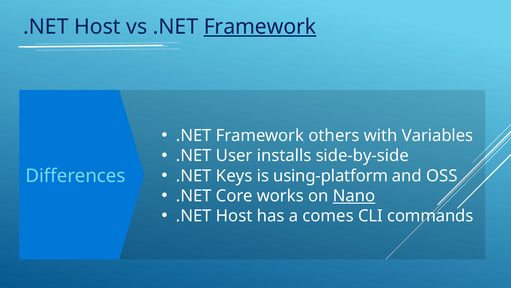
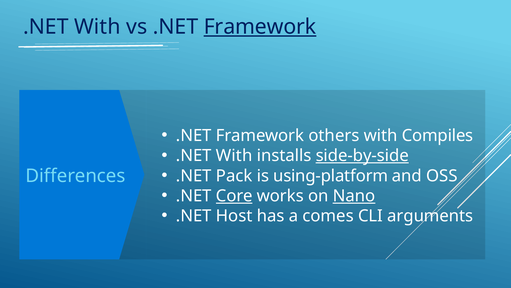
Host: Host -> With (97, 27)
Variables: Variables -> Compiles (438, 135)
User: User -> With (234, 155)
side-by-side underline: none -> present (362, 155)
Keys: Keys -> Pack (234, 175)
Core underline: none -> present (234, 195)
commands: commands -> arguments (430, 216)
